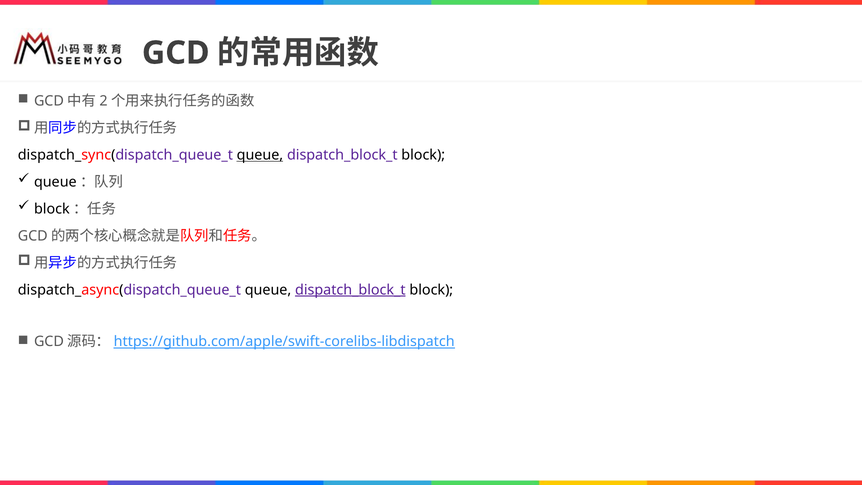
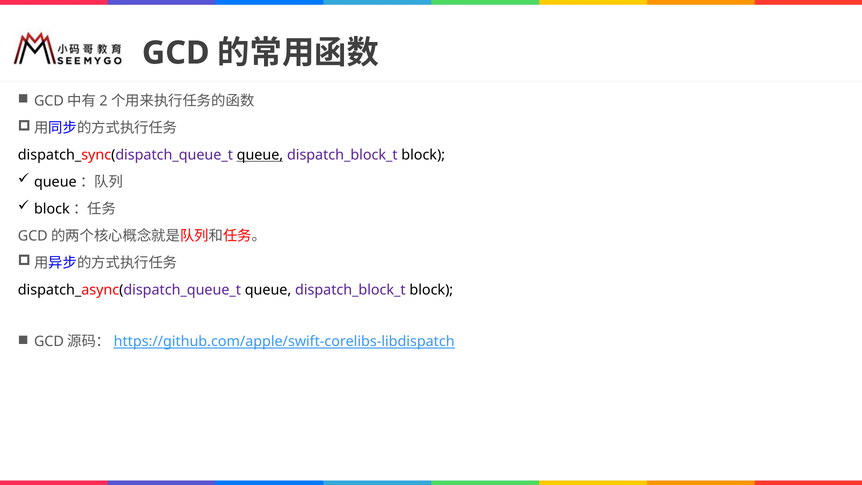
dispatch_block_t underline: present -> none (350, 290)
